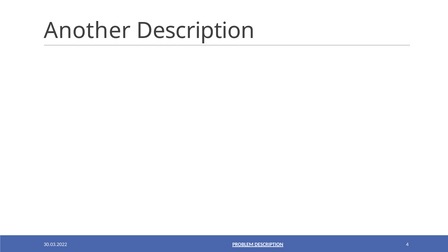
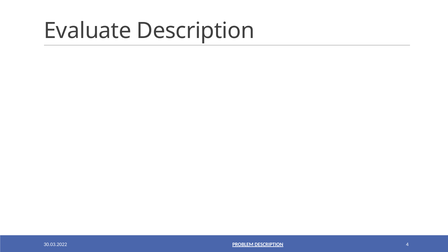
Another: Another -> Evaluate (88, 31)
